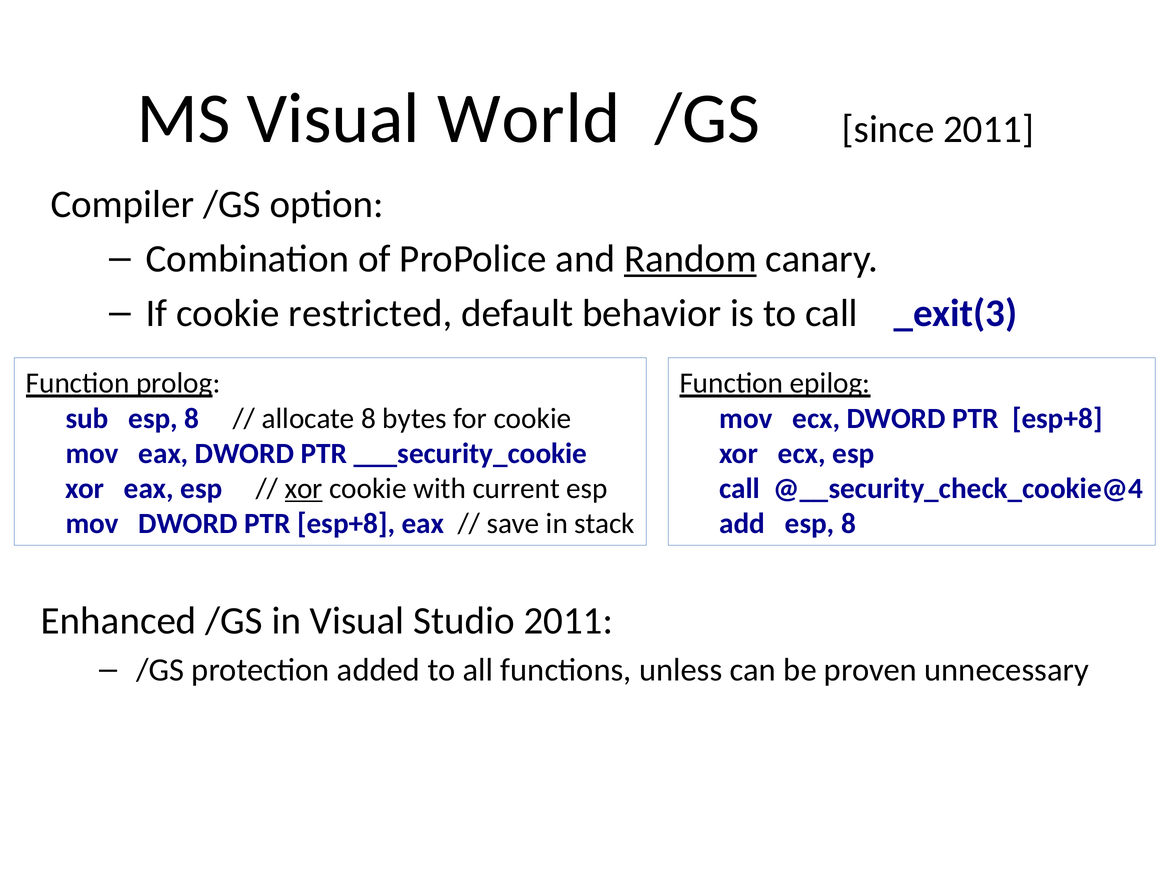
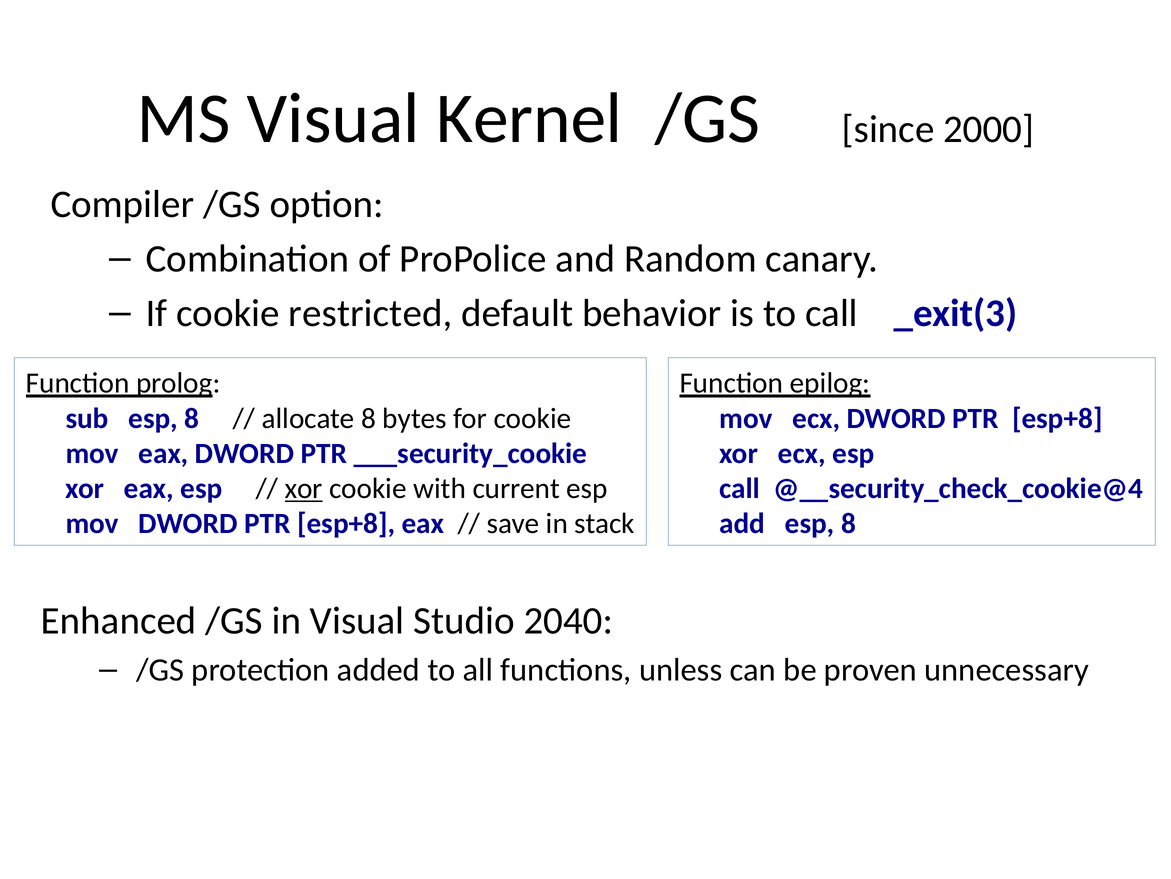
World: World -> Kernel (529, 118)
since 2011: 2011 -> 2000 (989, 129)
Random underline: present -> none (690, 259)
Studio 2011: 2011 -> 2040 (568, 621)
